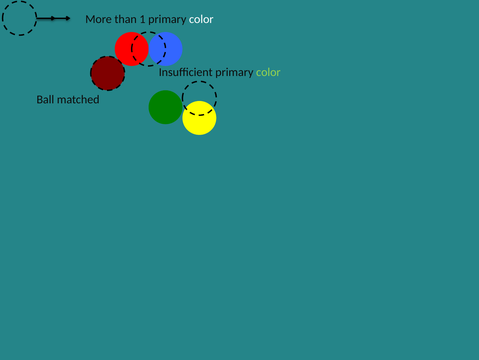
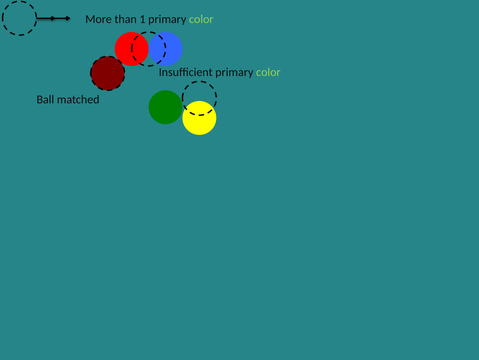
color colour: white -> light green (201, 19)
